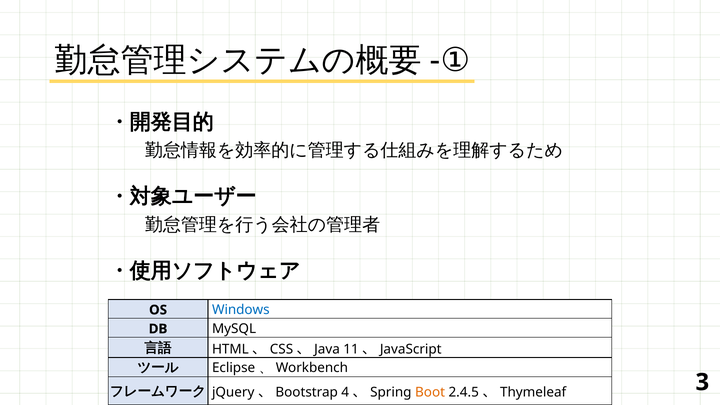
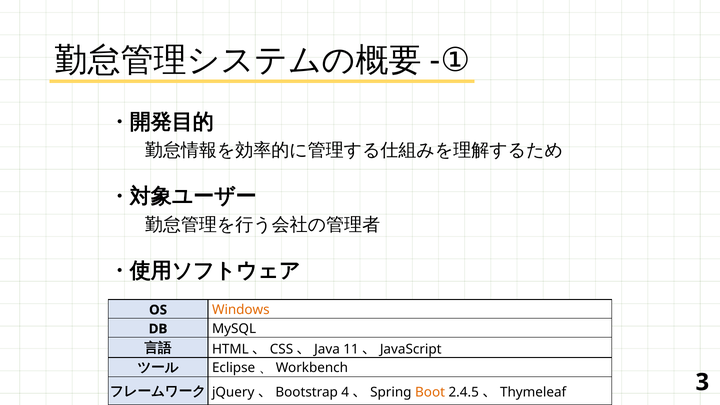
Windows colour: blue -> orange (241, 310)
